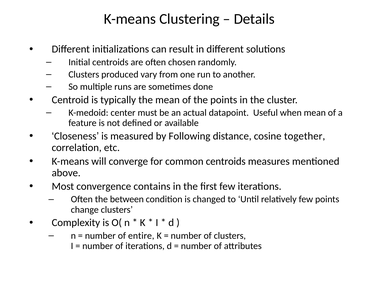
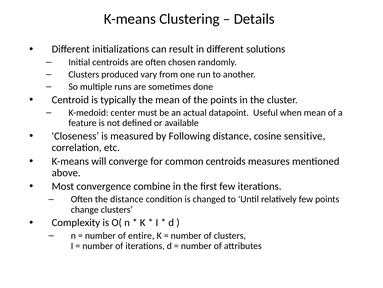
together: together -> sensitive (305, 136)
contains: contains -> combine (152, 186)
the between: between -> distance (127, 199)
